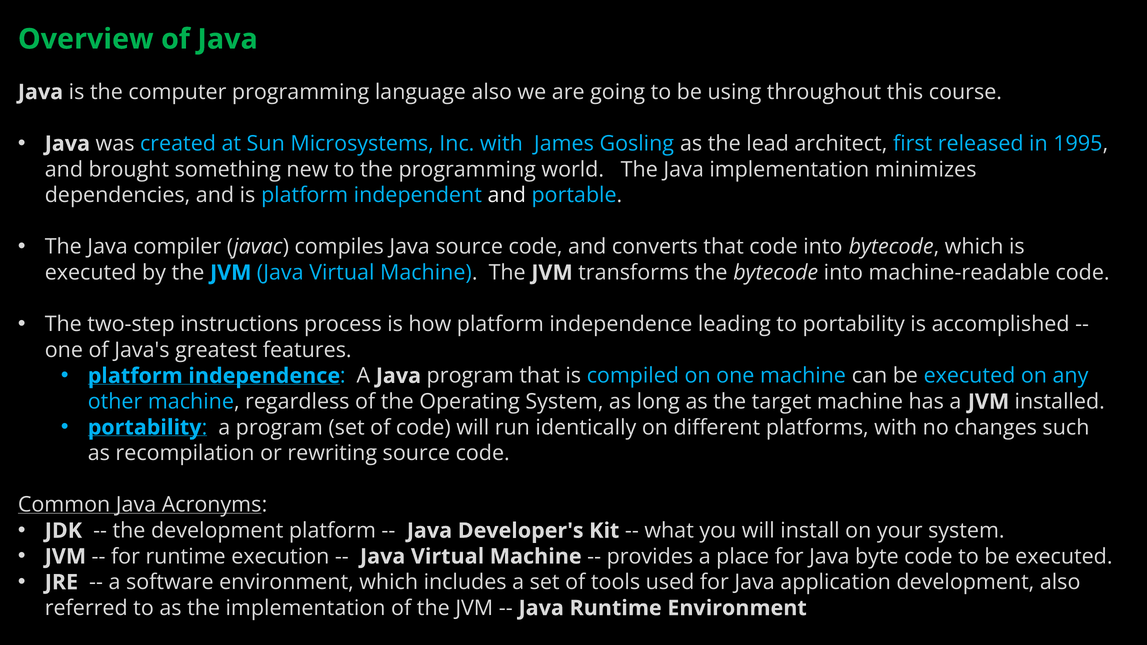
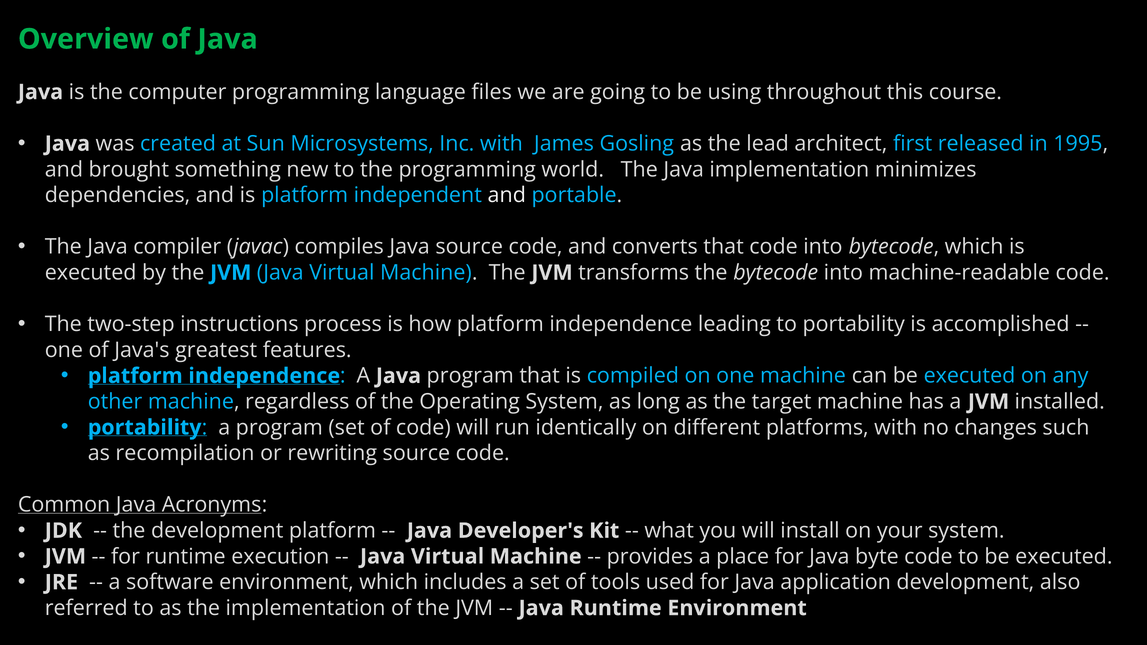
language also: also -> files (492, 92)
